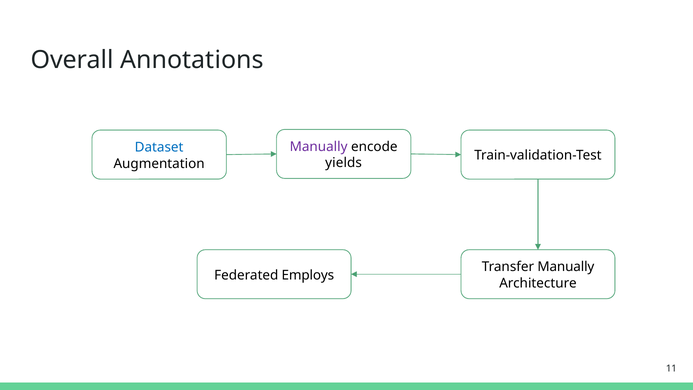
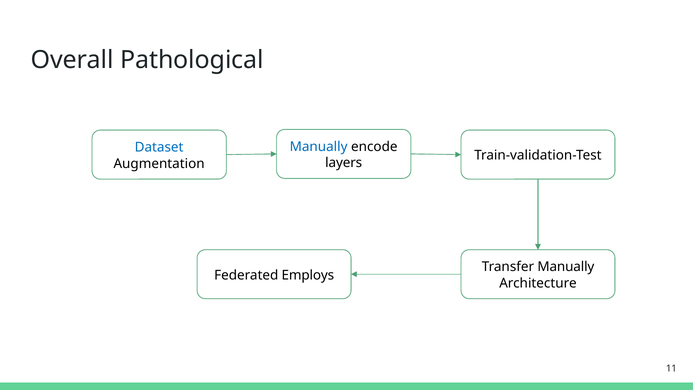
Annotations: Annotations -> Pathological (192, 60)
Manually colour: purple -> blue (319, 147)
yields: yields -> layers (344, 163)
